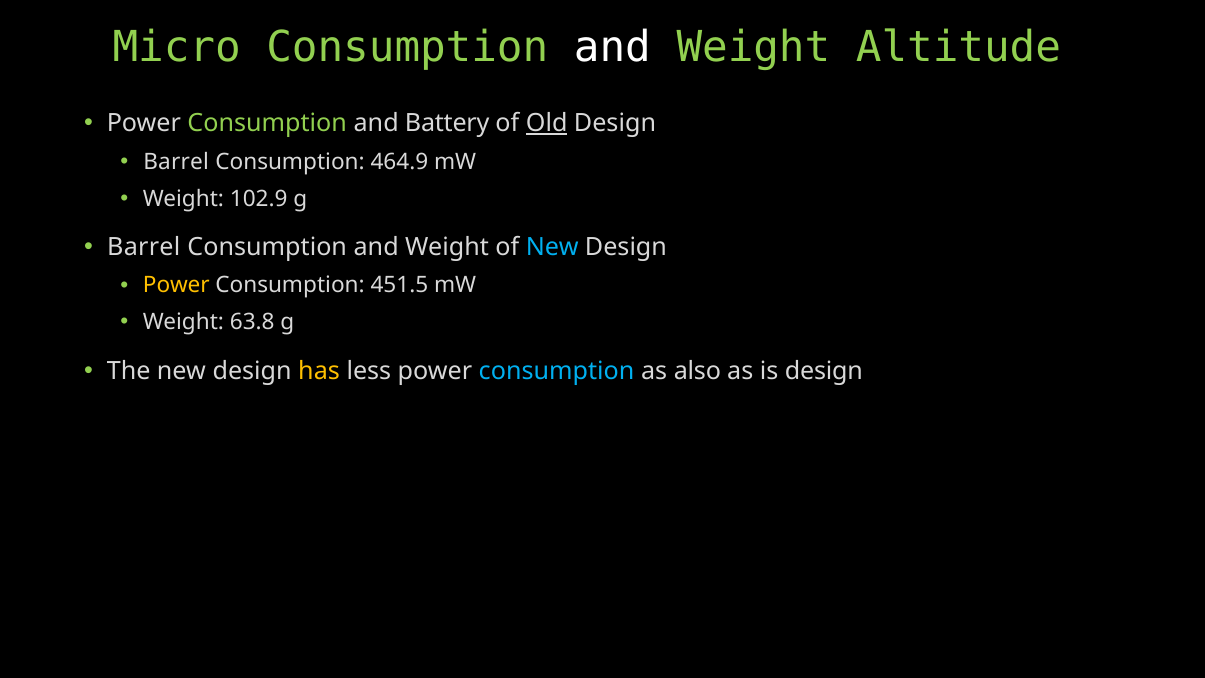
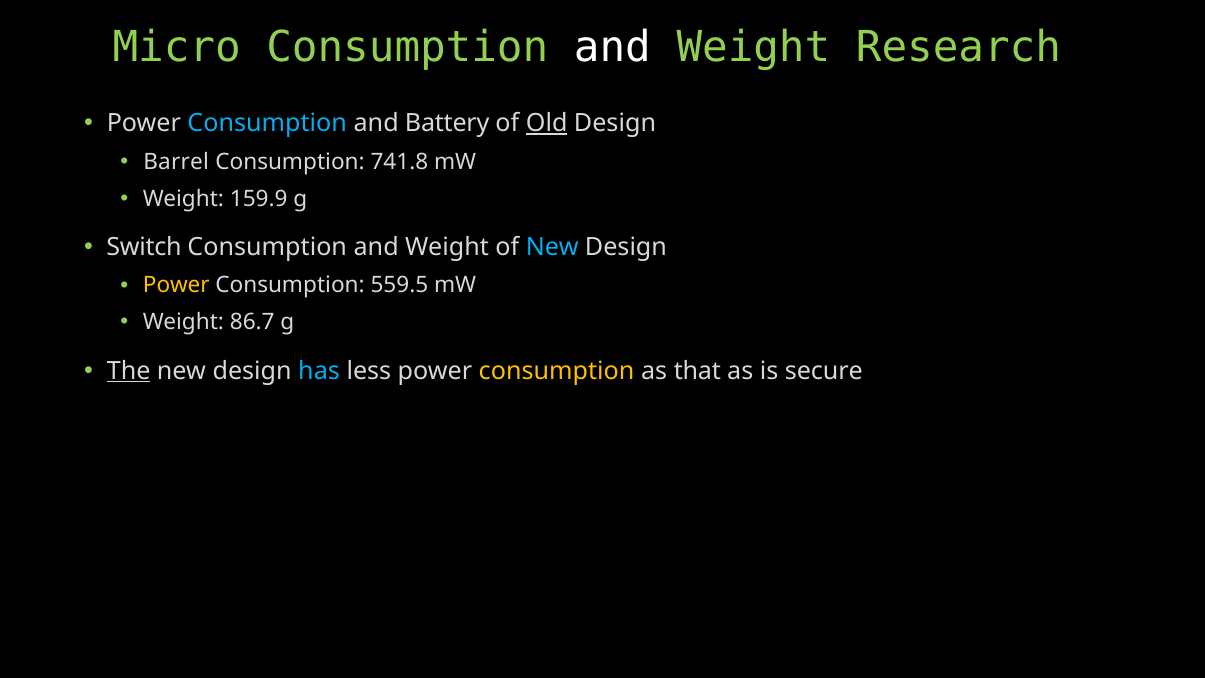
Altitude: Altitude -> Research (959, 48)
Consumption colour: light green -> light blue (267, 123)
464.9: 464.9 -> 741.8 (399, 162)
102.9: 102.9 -> 159.9 (259, 199)
Barrel: Barrel -> Switch (144, 247)
451.5: 451.5 -> 559.5 (399, 285)
63.8: 63.8 -> 86.7 (252, 322)
The underline: none -> present (129, 371)
has colour: yellow -> light blue (319, 371)
consumption colour: light blue -> yellow (557, 371)
also: also -> that (697, 371)
is design: design -> secure (824, 371)
